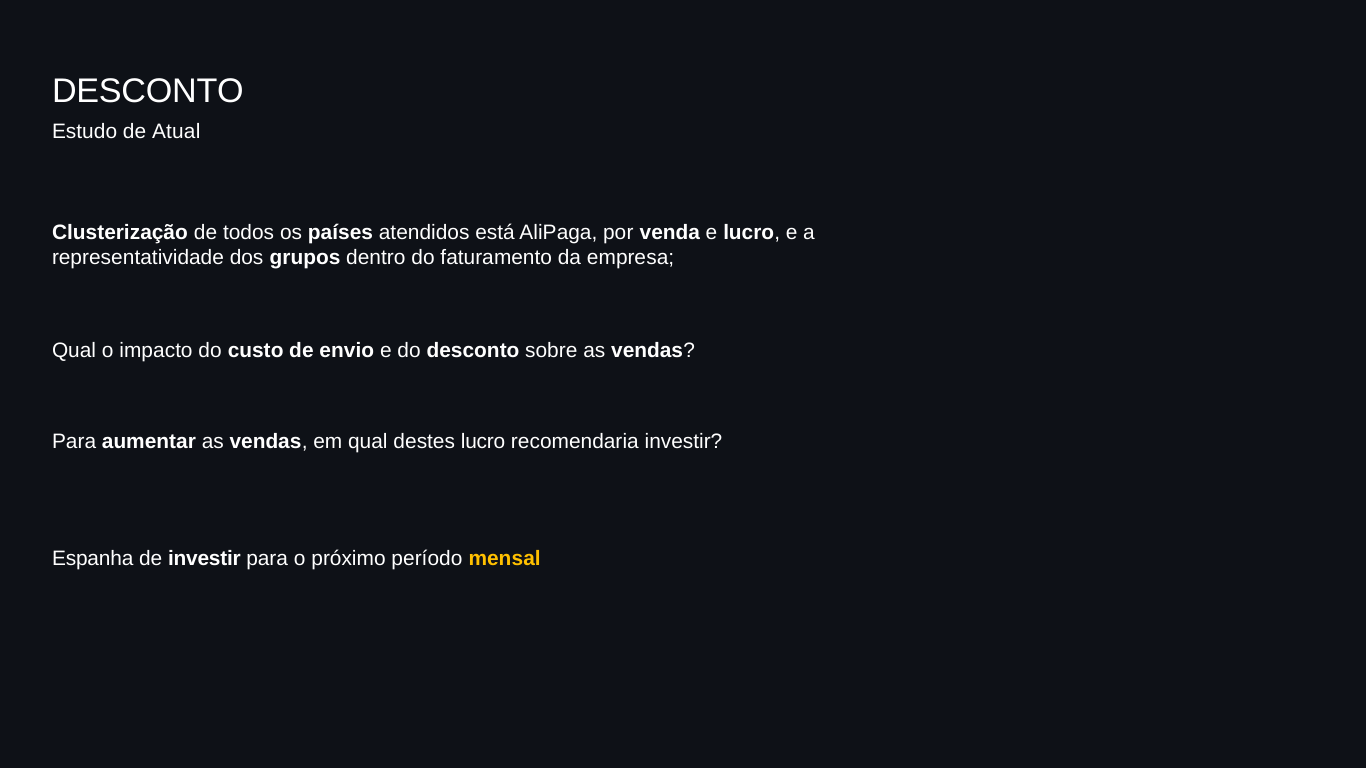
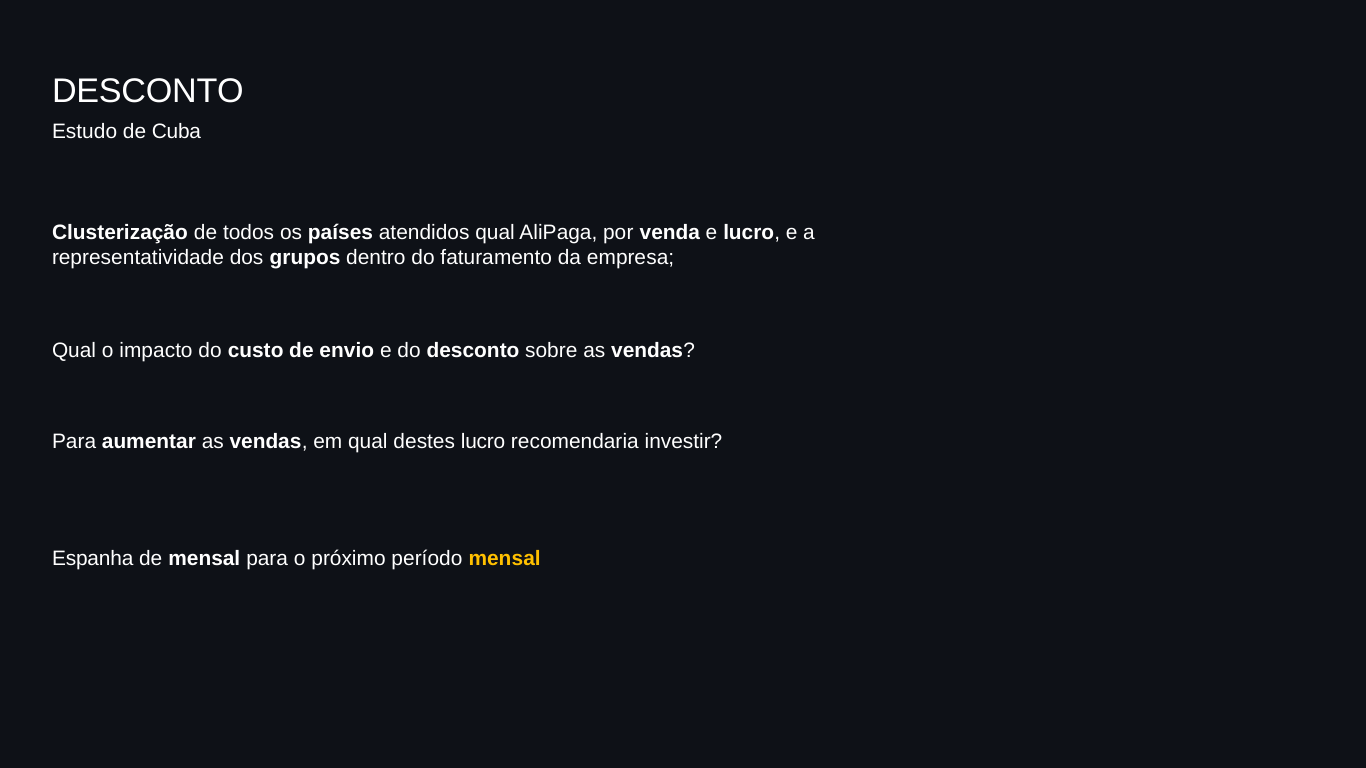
Atual: Atual -> Cuba (176, 132)
atendidos está: está -> qual (495, 233)
de investir: investir -> mensal (204, 559)
